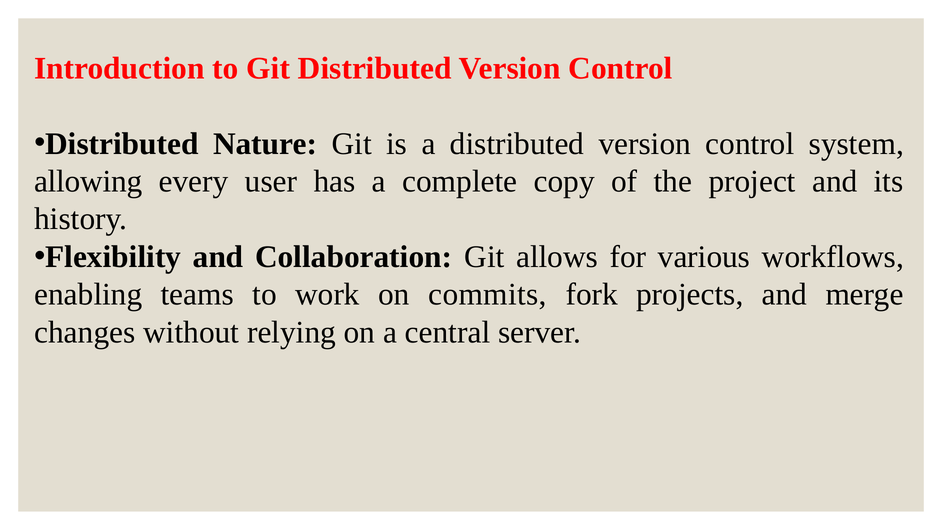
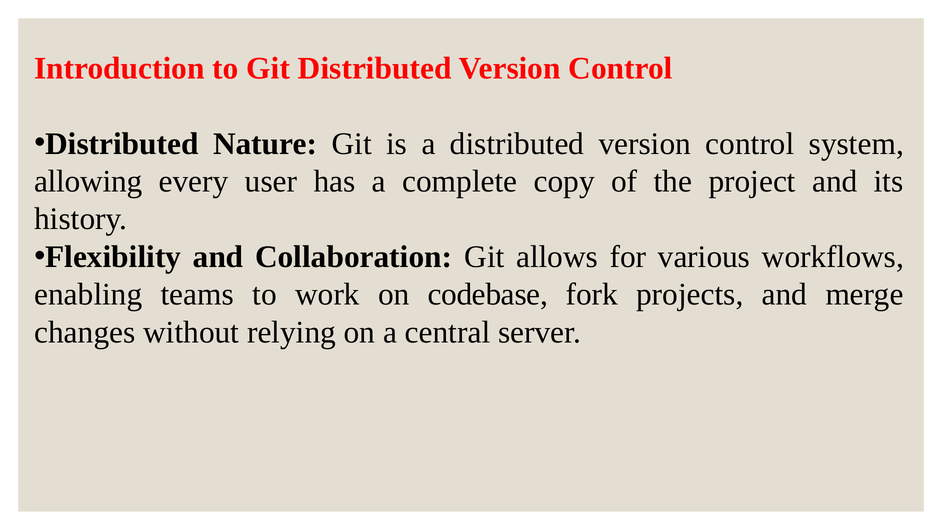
commits: commits -> codebase (488, 294)
